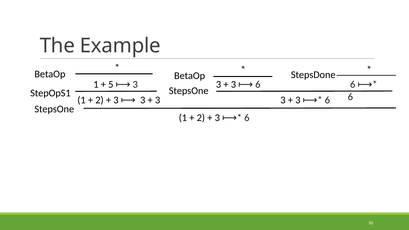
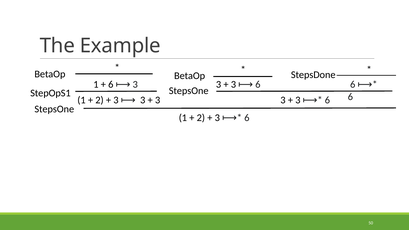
5: 5 -> 6 (111, 84)
